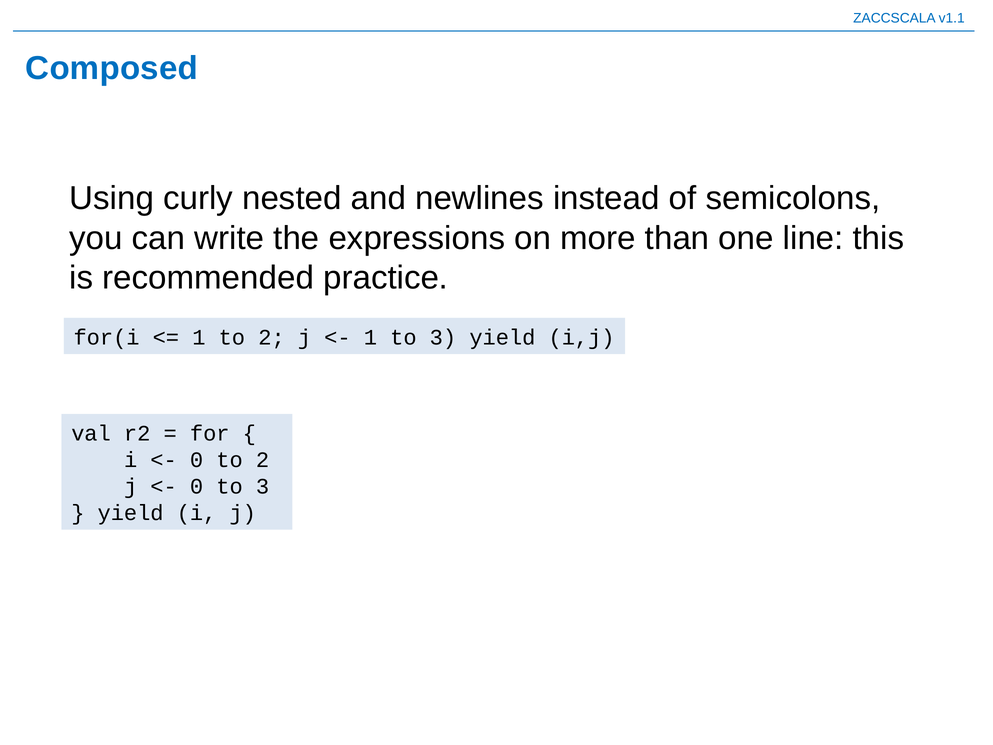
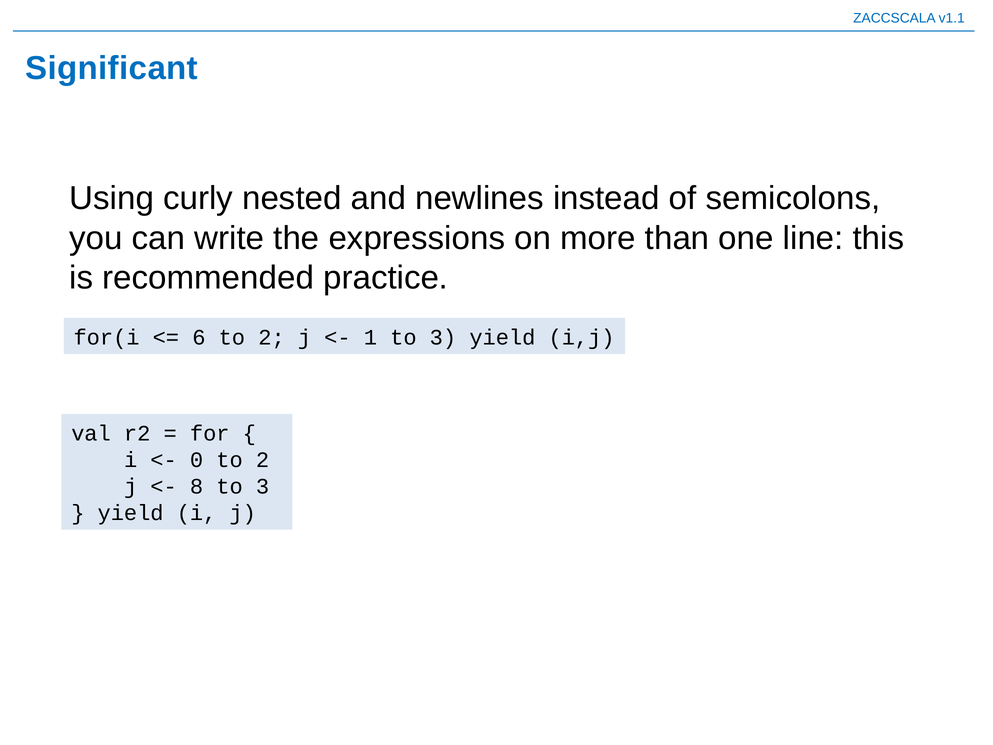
Composed: Composed -> Significant (112, 68)
1: 1 -> 6 (199, 337)
0: 0 -> 8 (197, 486)
